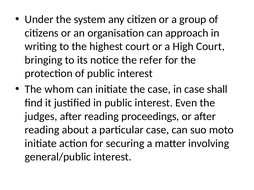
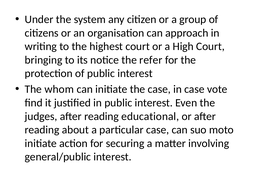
shall: shall -> vote (217, 89)
proceedings: proceedings -> educational (150, 117)
